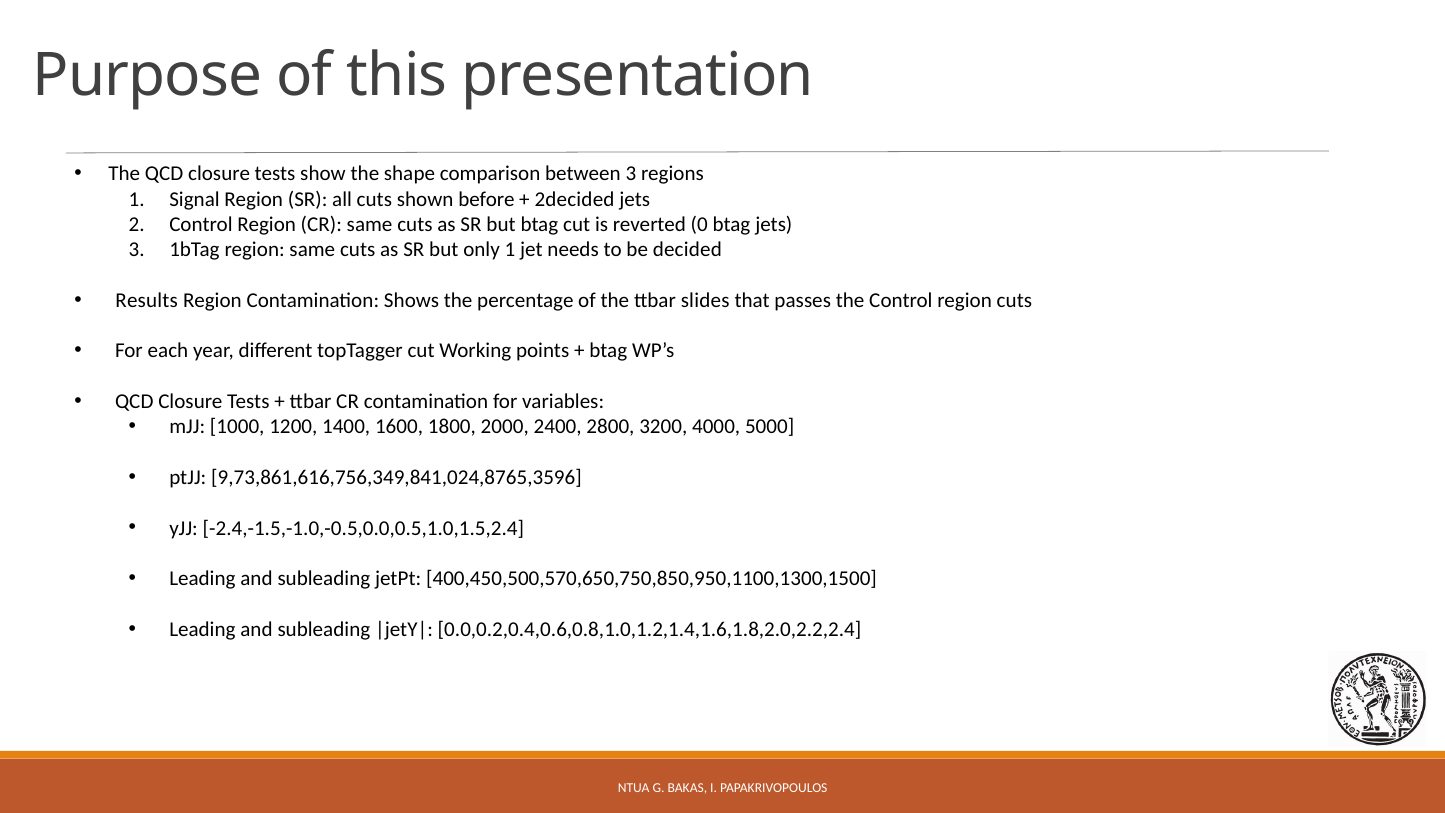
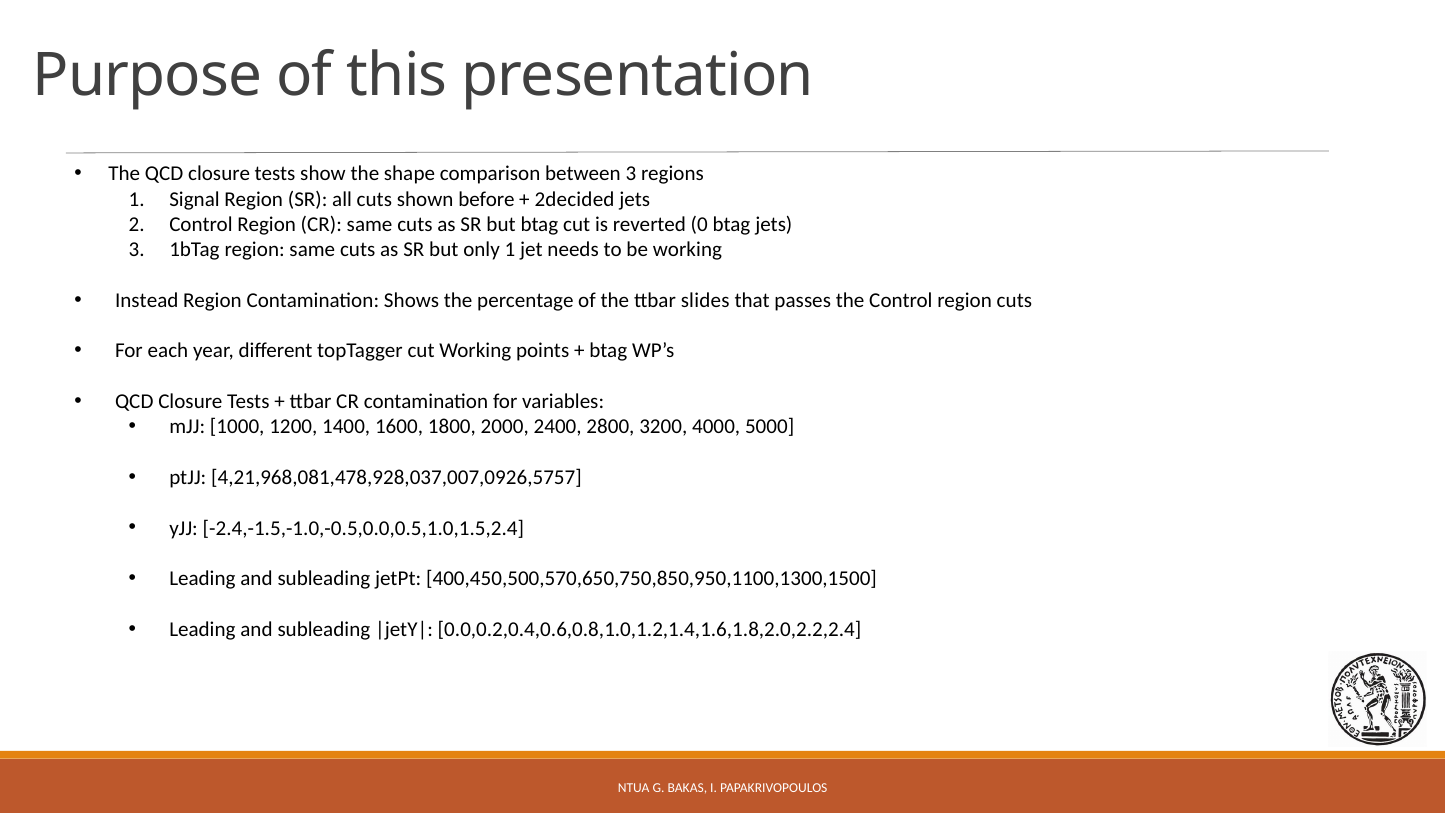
be decided: decided -> working (687, 250)
Results: Results -> Instead (147, 300)
9,73,861,616,756,349,841,024,8765,3596: 9,73,861,616,756,349,841,024,8765,3596 -> 4,21,968,081,478,928,037,007,0926,5757 (396, 477)
